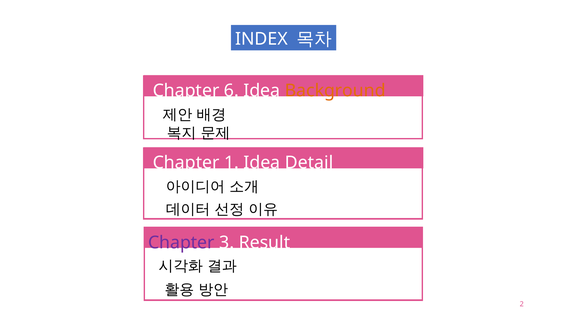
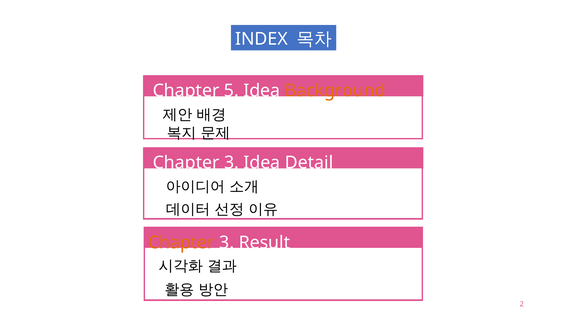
6: 6 -> 5 (231, 91)
1: 1 -> 3 (231, 163)
Chapter colour: purple -> orange (181, 243)
